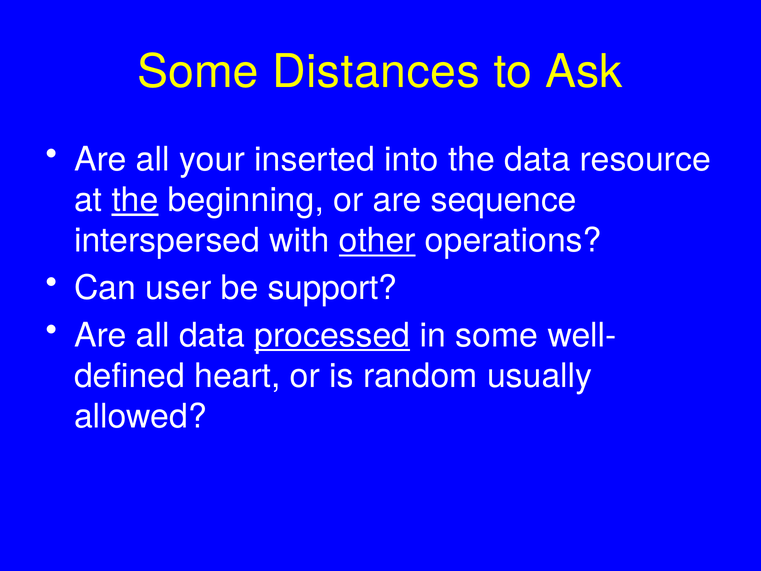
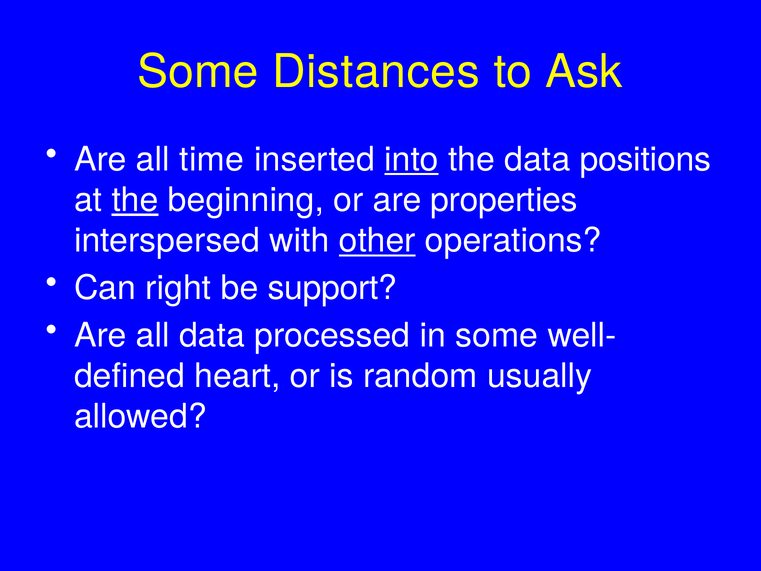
your: your -> time (212, 160)
into underline: none -> present (412, 160)
resource: resource -> positions (645, 160)
sequence: sequence -> properties (504, 200)
user: user -> right (178, 288)
processed underline: present -> none (332, 335)
